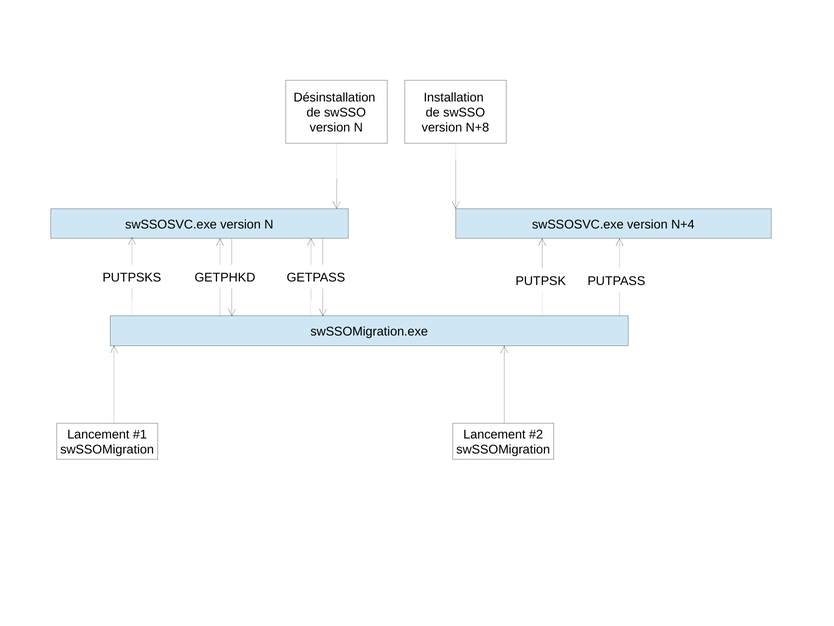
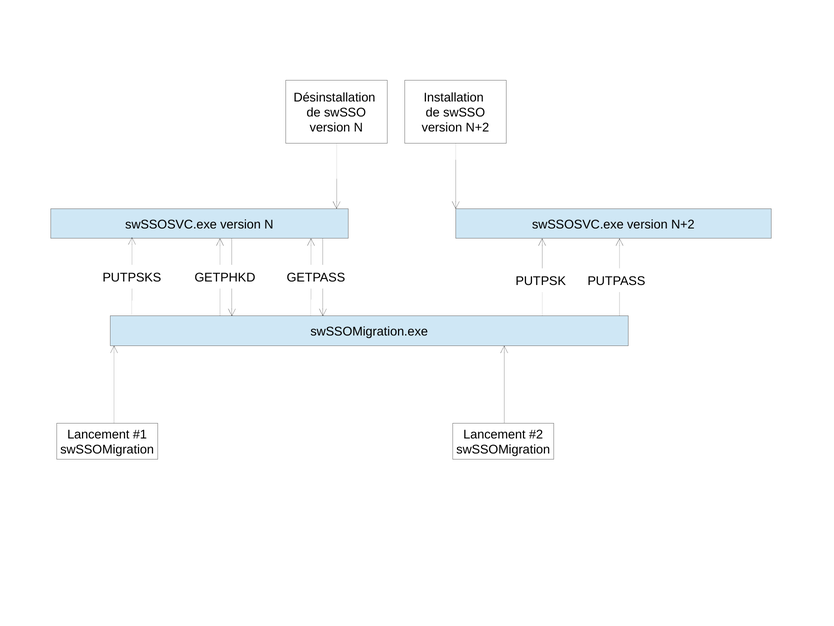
N+8: N+8 -> N+2 (477, 128)
swSSOSVC.exe version N+4: N+4 -> N+2 (683, 224)
